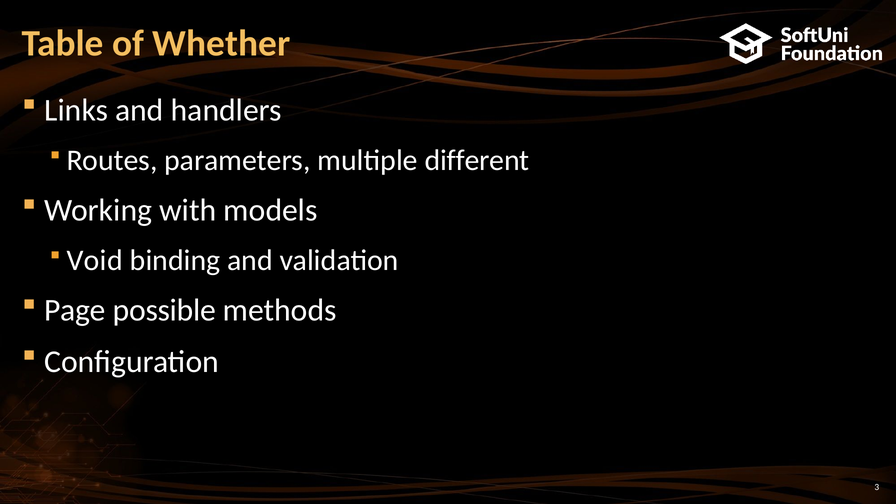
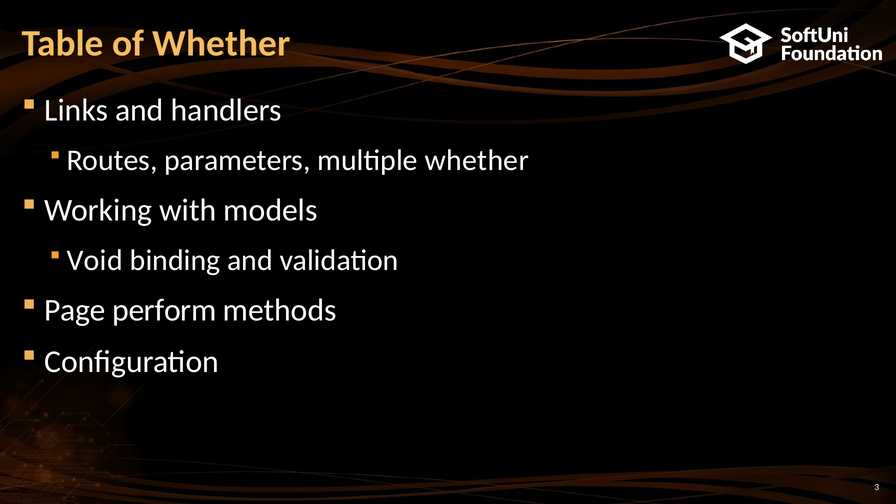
multiple different: different -> whether (477, 160)
possible: possible -> perform (164, 310)
